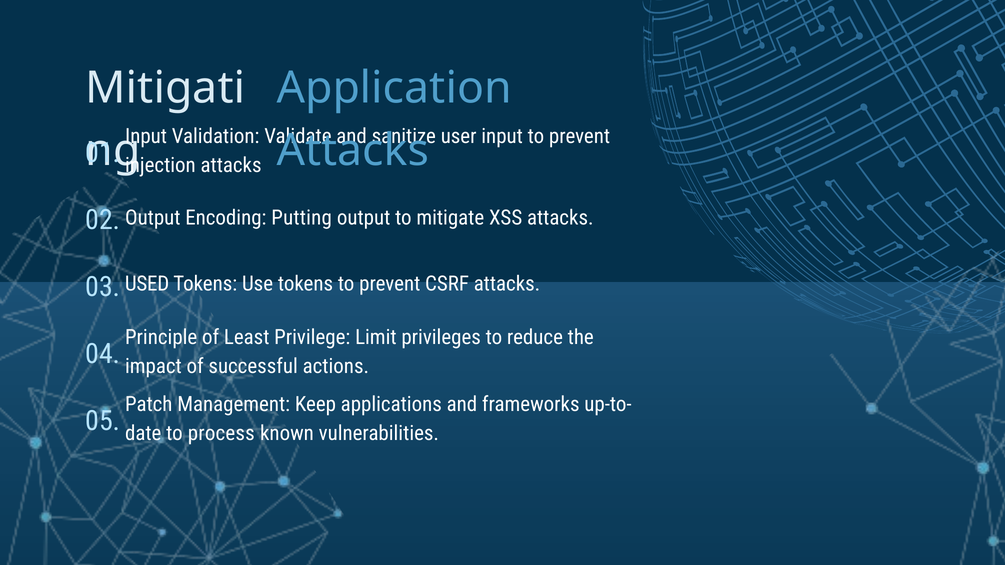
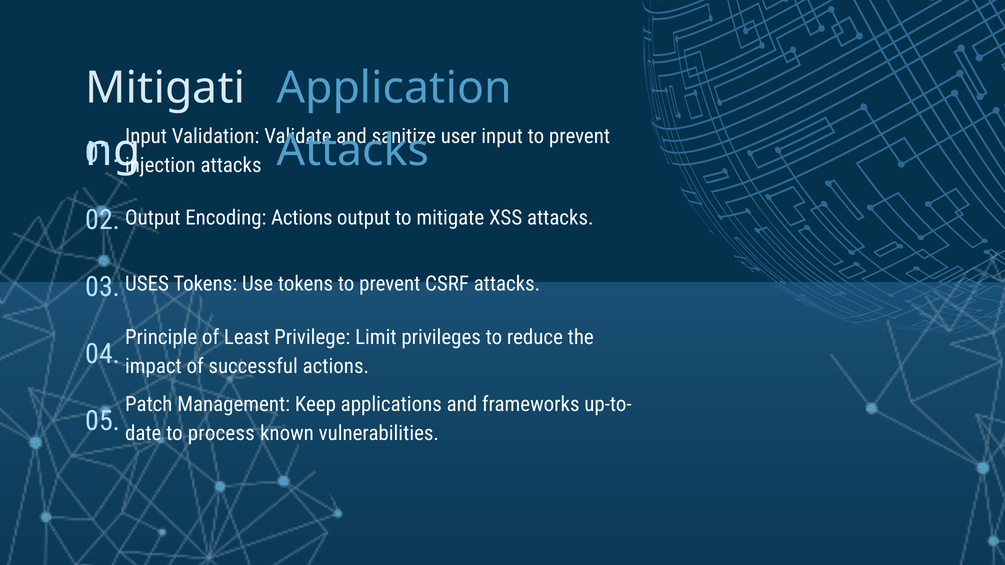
Encoding Putting: Putting -> Actions (302, 218)
USED: USED -> USES (147, 284)
